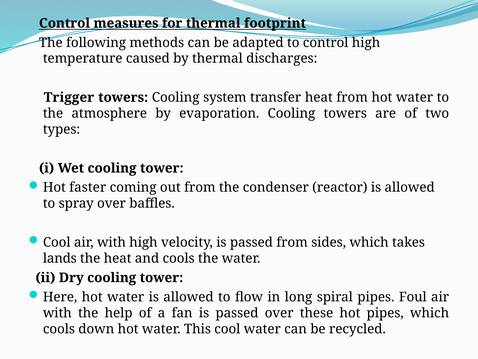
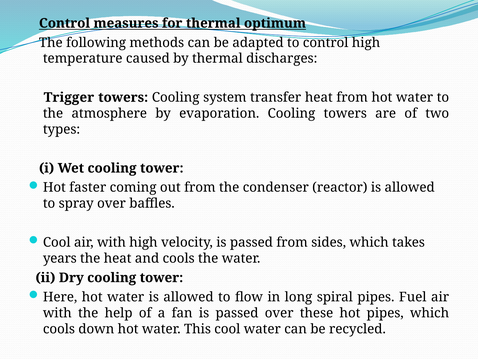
footprint: footprint -> optimum (275, 23)
lands: lands -> years (60, 258)
Foul: Foul -> Fuel (413, 297)
